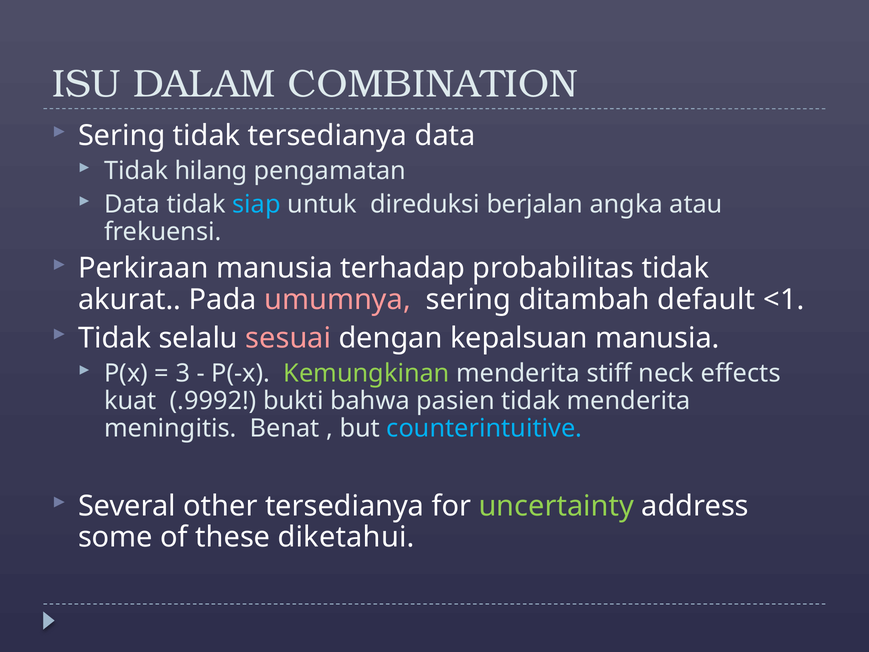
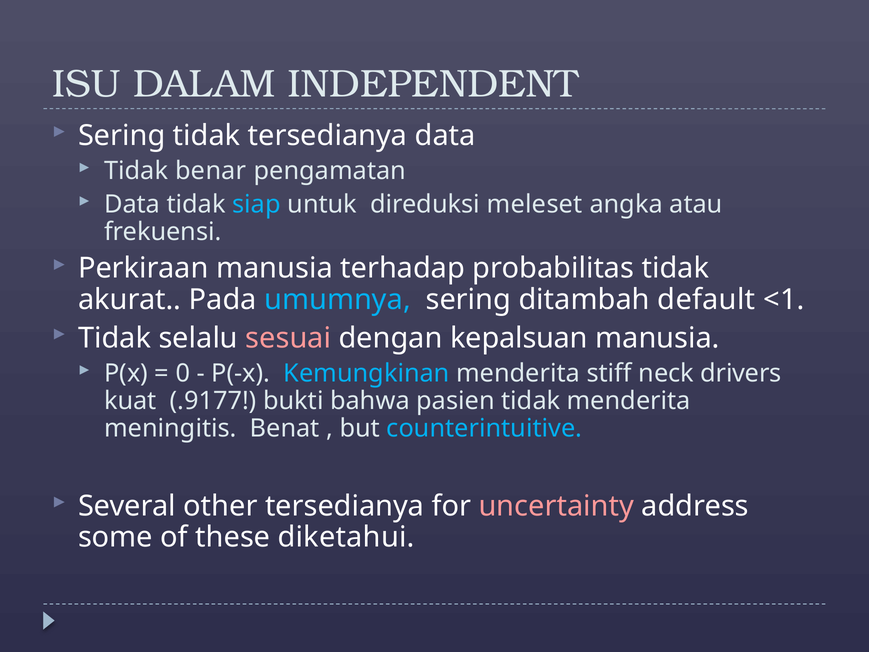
COMBINATION: COMBINATION -> INDEPENDENT (433, 84)
hilang: hilang -> benar (211, 171)
berjalan: berjalan -> meleset (535, 204)
umumnya colour: pink -> light blue (337, 300)
3: 3 -> 0 (183, 373)
Kemungkinan colour: light green -> light blue (367, 373)
effects: effects -> drivers (741, 373)
.9992: .9992 -> .9177 (213, 401)
uncertainty colour: light green -> pink (556, 506)
